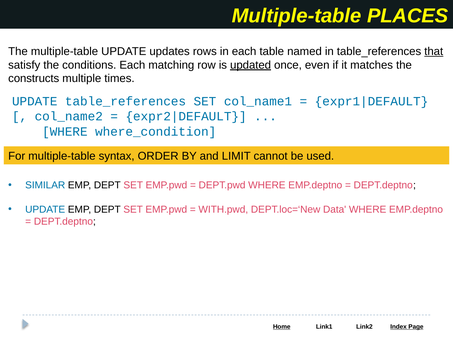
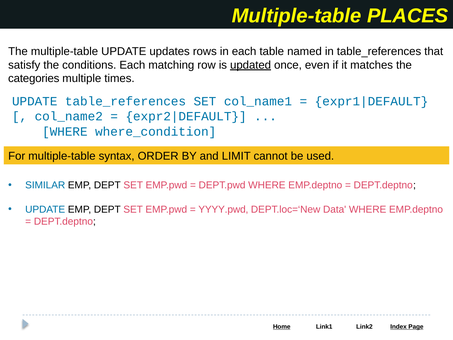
that underline: present -> none (434, 51)
constructs: constructs -> categories (34, 78)
WITH.pwd: WITH.pwd -> YYYY.pwd (223, 209)
